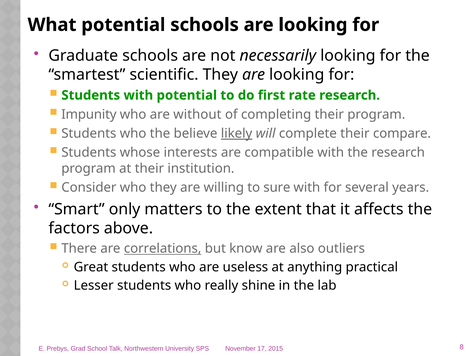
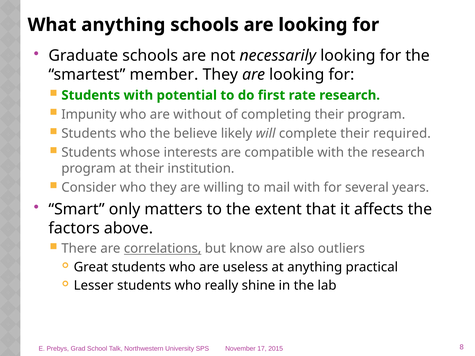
What potential: potential -> anything (123, 25)
scientific: scientific -> member (164, 75)
likely underline: present -> none (237, 134)
compare: compare -> required (402, 134)
sure: sure -> mail (277, 188)
